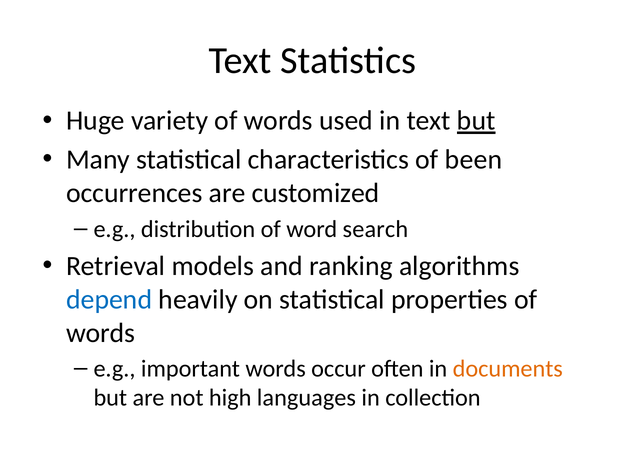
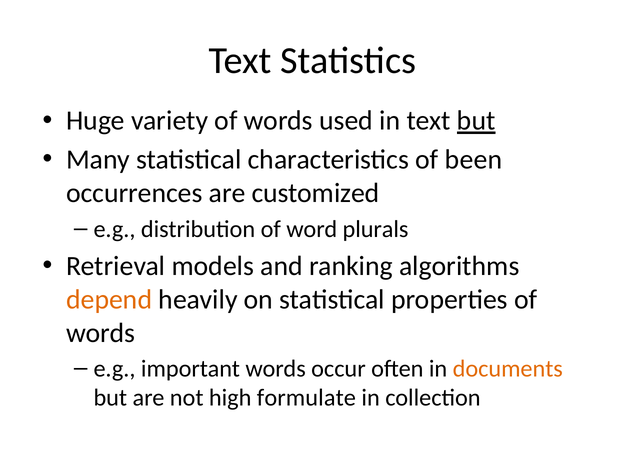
search: search -> plurals (375, 229)
depend colour: blue -> orange (109, 299)
languages: languages -> formulate (306, 398)
